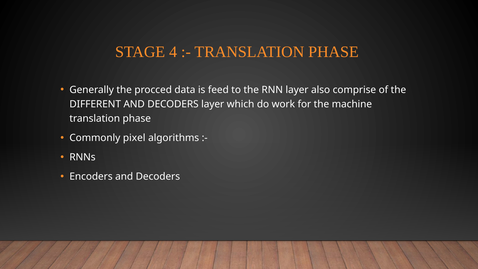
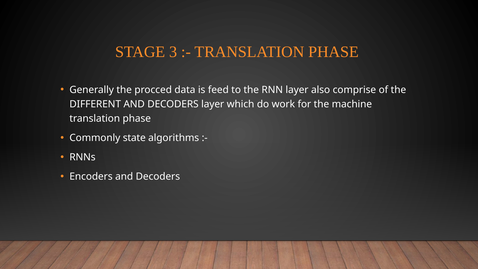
4: 4 -> 3 (173, 52)
pixel: pixel -> state (134, 138)
